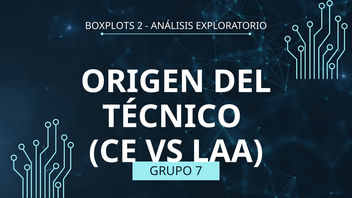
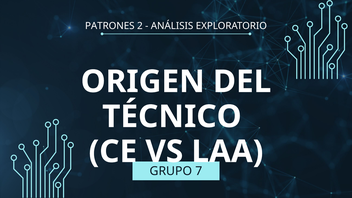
BOXPLOTS: BOXPLOTS -> PATRONES (110, 26)
